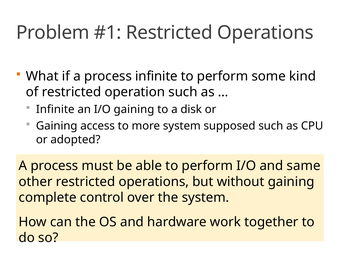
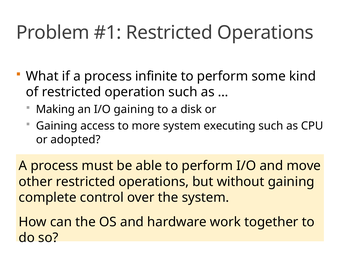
Infinite: Infinite -> Making (55, 109)
supposed: supposed -> executing (230, 126)
same: same -> move (304, 166)
